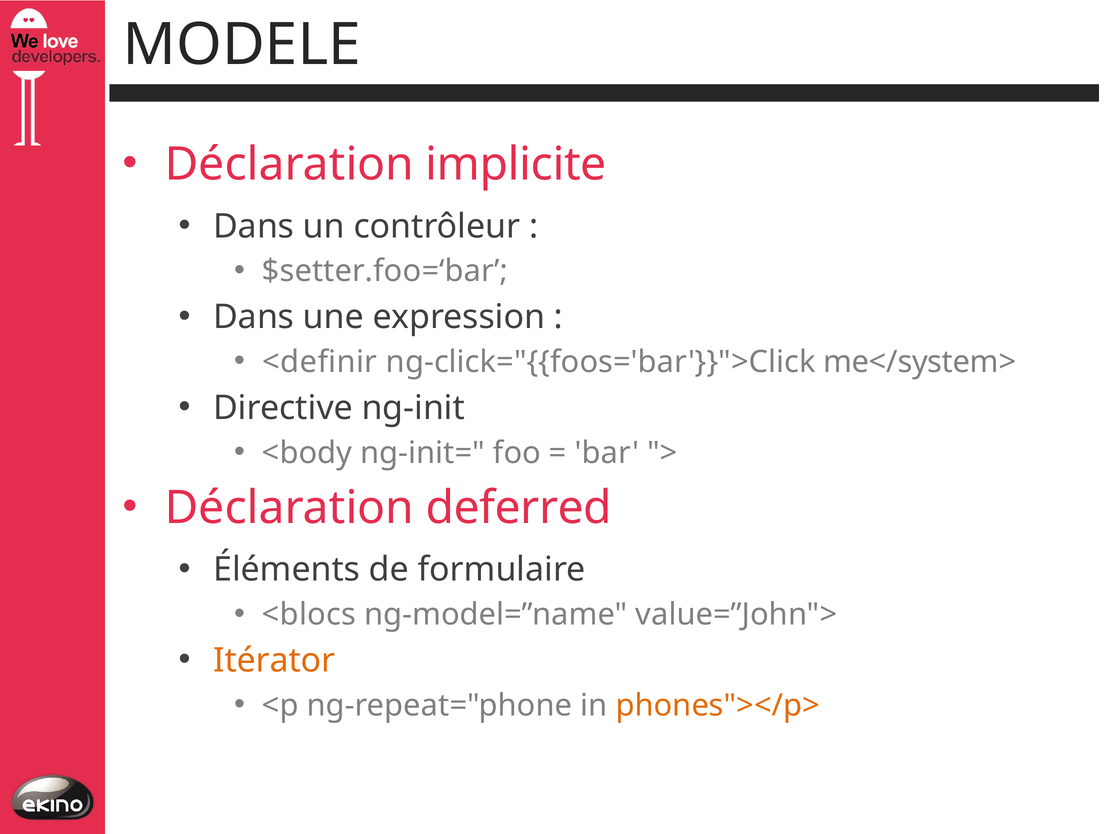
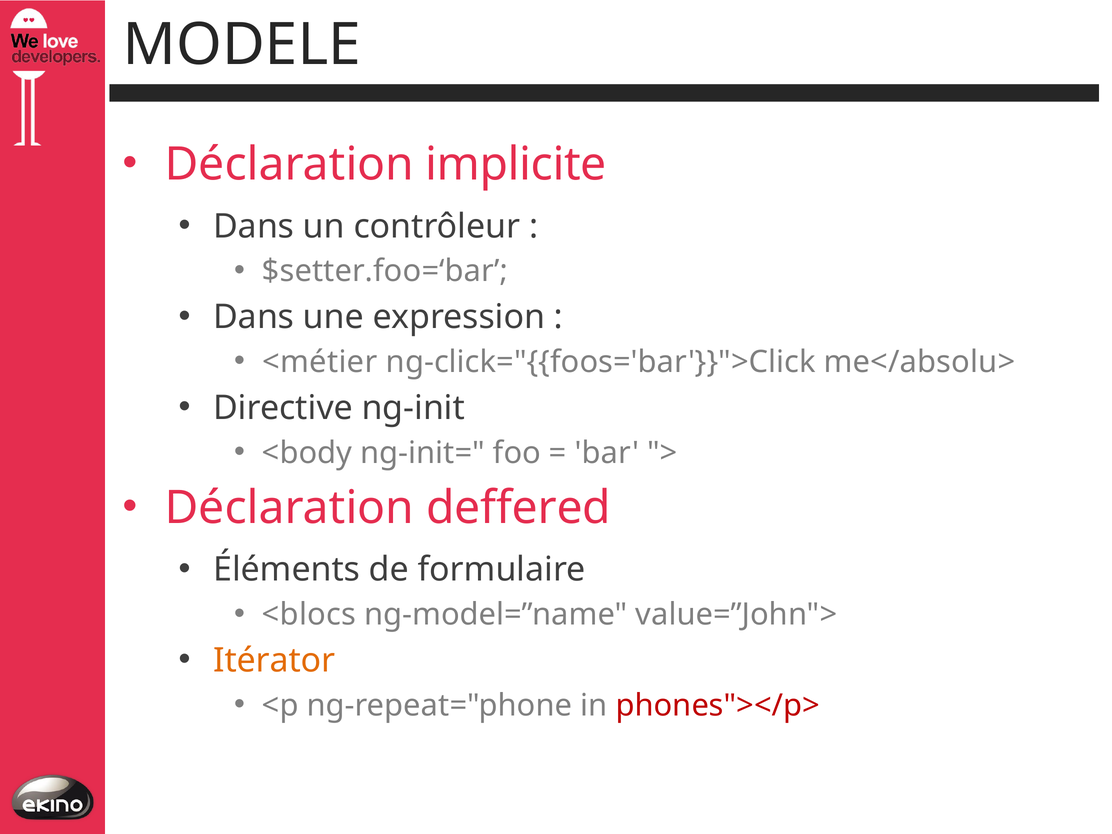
<definir: <definir -> <métier (320, 362)
me</system>: me</system> -> me</absolu> (920, 362)
deferred: deferred -> deffered (519, 508)
phones"></p> colour: orange -> red (718, 705)
